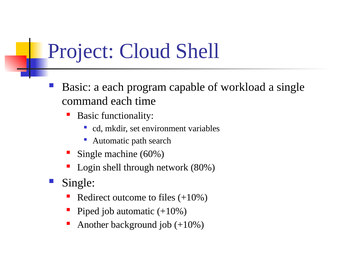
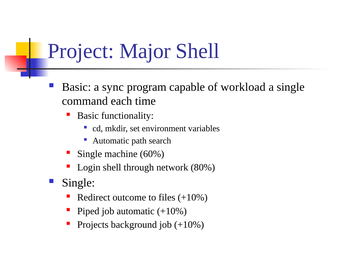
Cloud: Cloud -> Major (145, 51)
a each: each -> sync (113, 87)
Another: Another -> Projects (93, 224)
